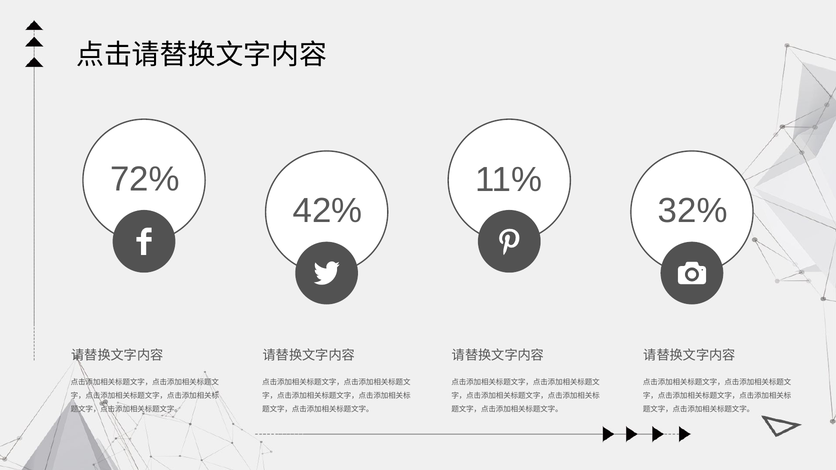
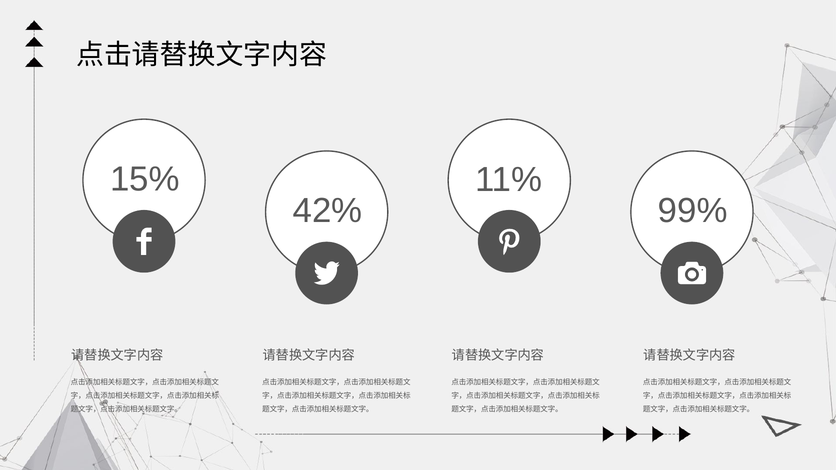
72%: 72% -> 15% (145, 179)
32%: 32% -> 99% (693, 211)
